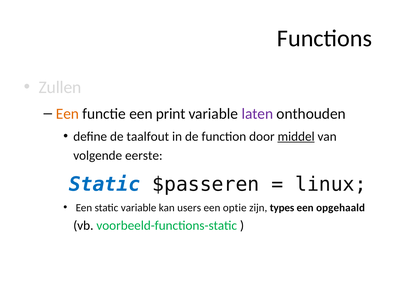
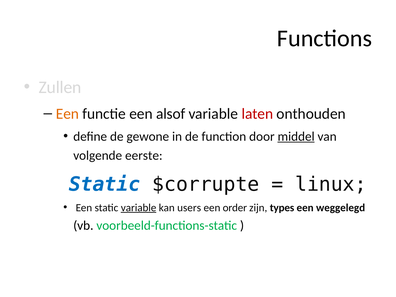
print: print -> alsof (171, 114)
laten colour: purple -> red (257, 114)
taalfout: taalfout -> gewone (148, 137)
$passeren: $passeren -> $corrupte (206, 184)
variable underline: none -> present (139, 208)
optie: optie -> order (235, 208)
opgehaald: opgehaald -> weggelegd (341, 208)
